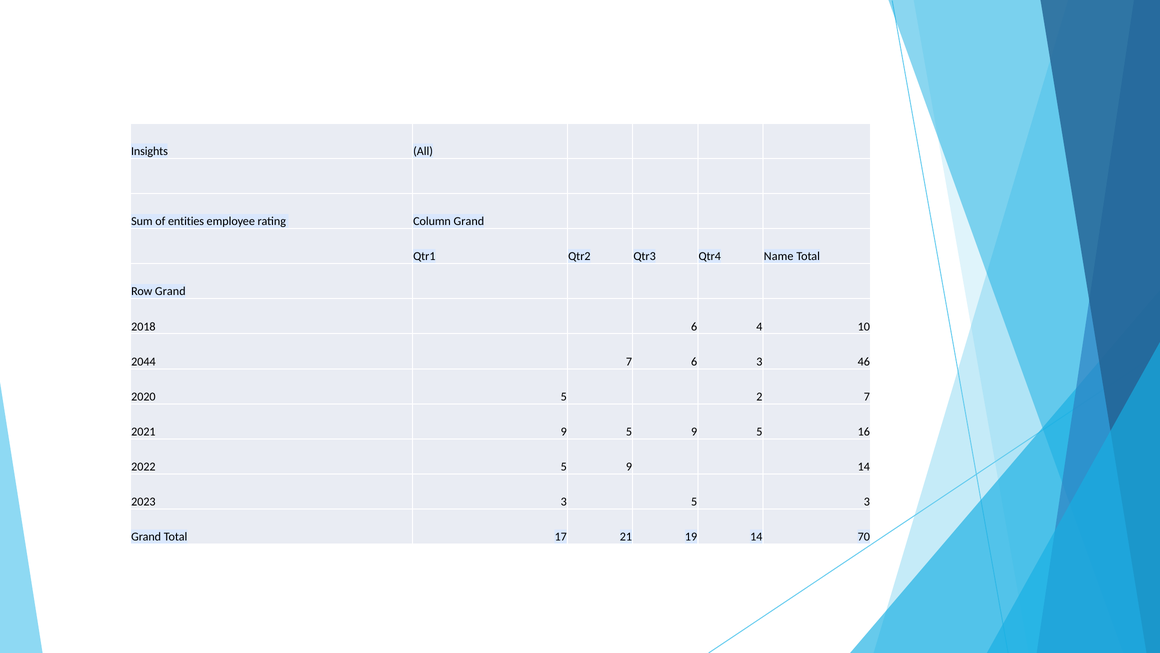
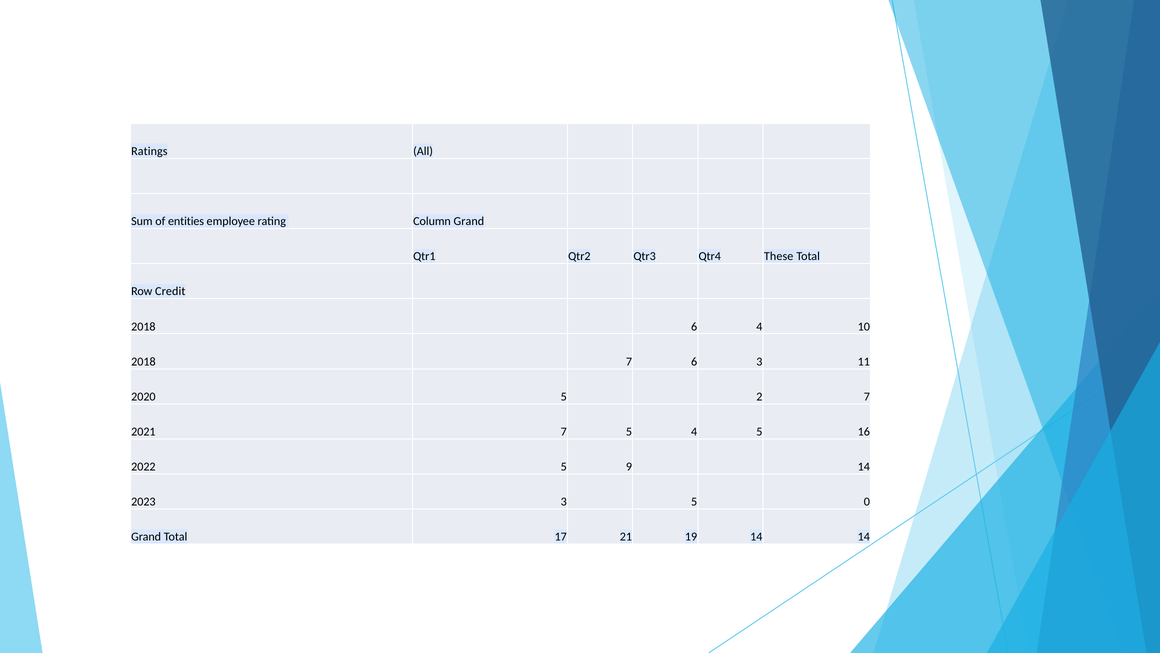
Insights: Insights -> Ratings (149, 151)
Name: Name -> These (779, 256)
Row Grand: Grand -> Credit (170, 291)
2044: 2044 -> 2018 (143, 361)
46: 46 -> 11 (864, 361)
2021 9: 9 -> 7 (564, 431)
9: 9 -> 4 (694, 431)
5 3: 3 -> 0 (867, 501)
14 70: 70 -> 14 (864, 537)
